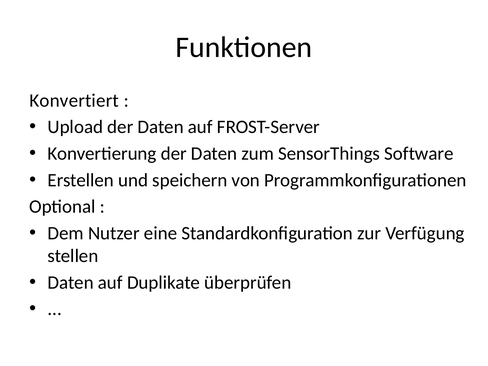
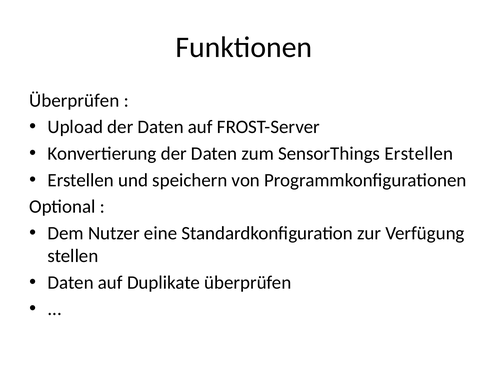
Konvertiert: Konvertiert -> Überprüfen (74, 101)
SensorThings Software: Software -> Erstellen (419, 154)
